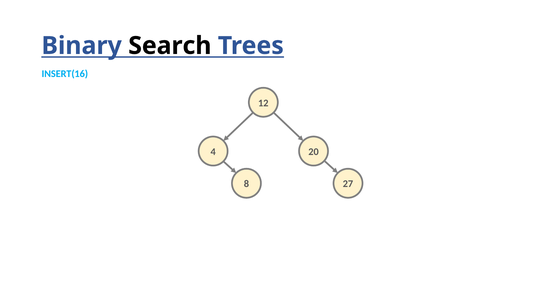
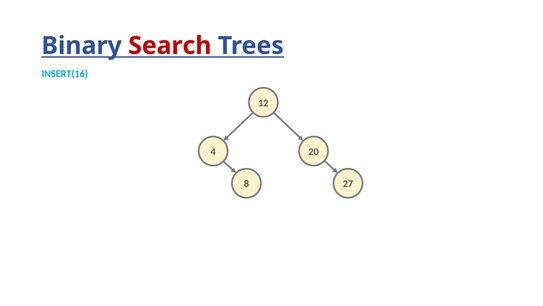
Search colour: black -> red (170, 46)
